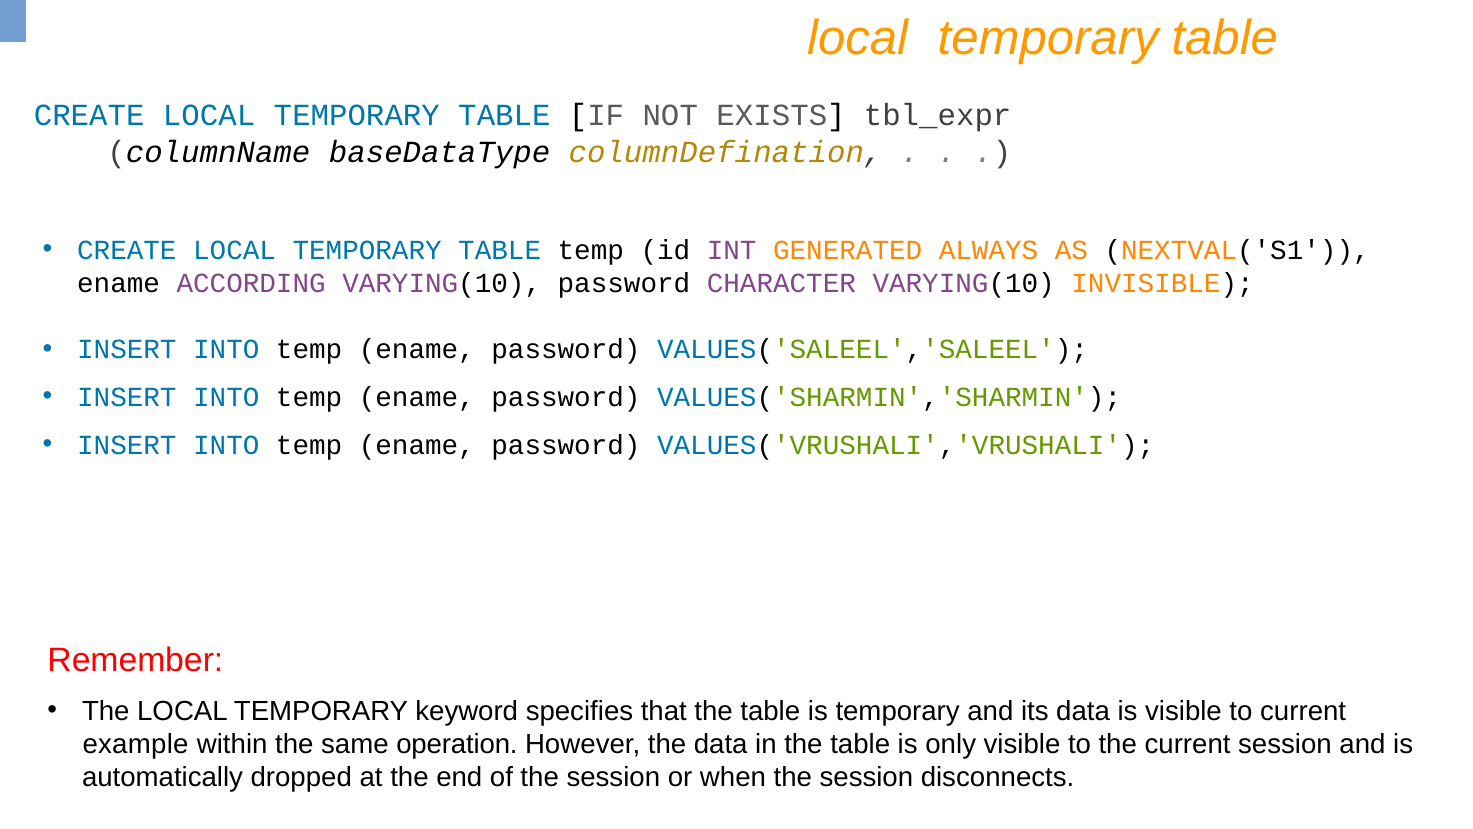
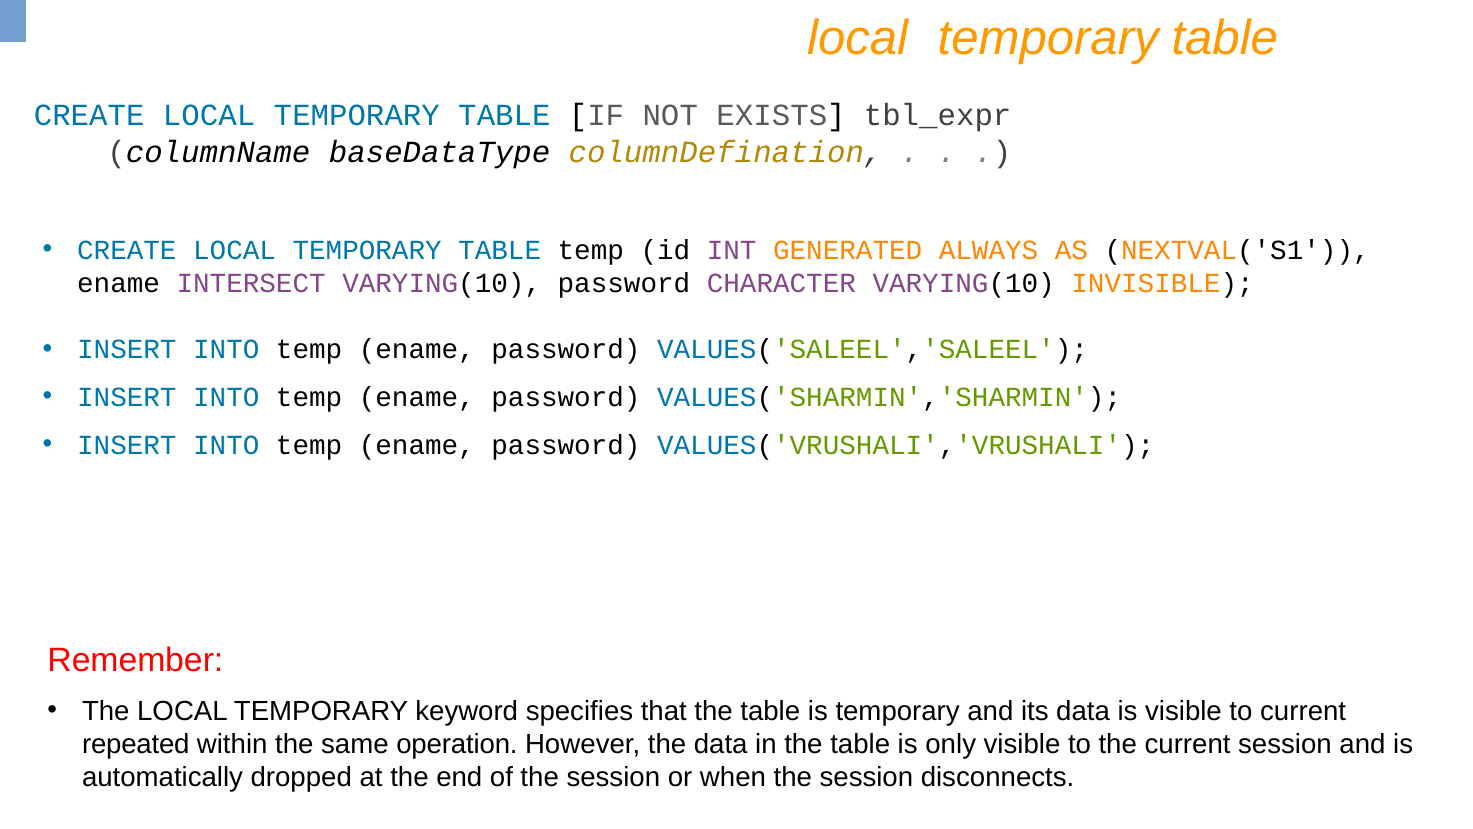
ACCORDING: ACCORDING -> INTERSECT (251, 283)
example: example -> repeated (136, 744)
